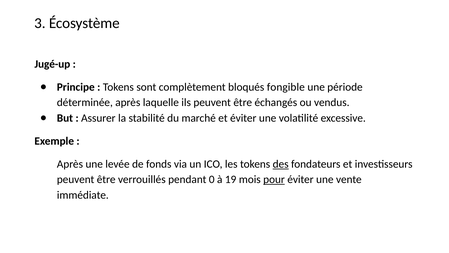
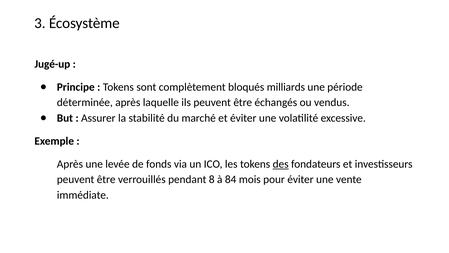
fongible: fongible -> milliards (286, 87)
0: 0 -> 8 (212, 179)
19: 19 -> 84 (231, 179)
pour underline: present -> none (274, 179)
